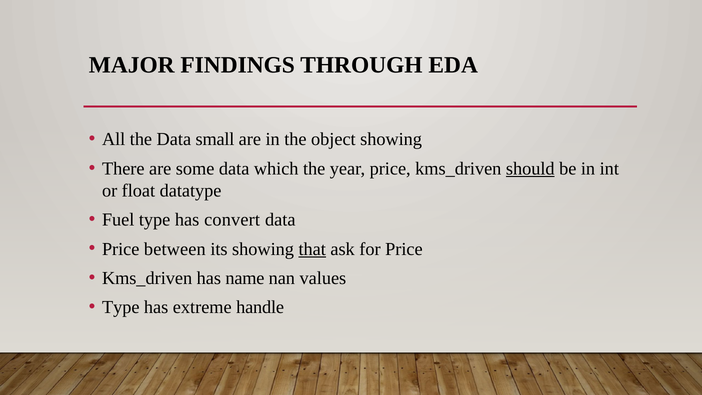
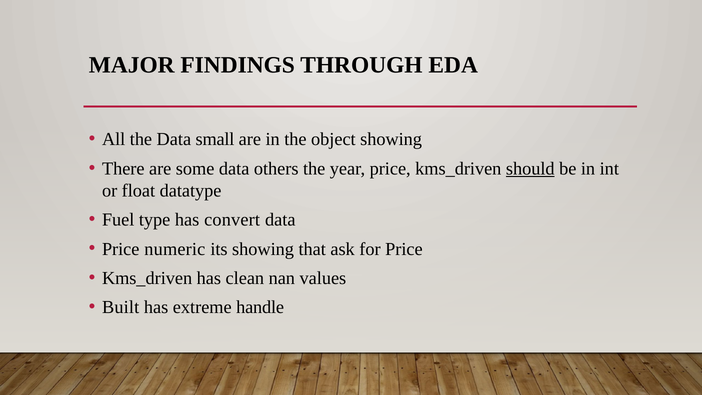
which: which -> others (276, 169)
between: between -> numeric (175, 249)
that underline: present -> none (312, 249)
name: name -> clean (245, 278)
Type: Type -> Built (121, 307)
